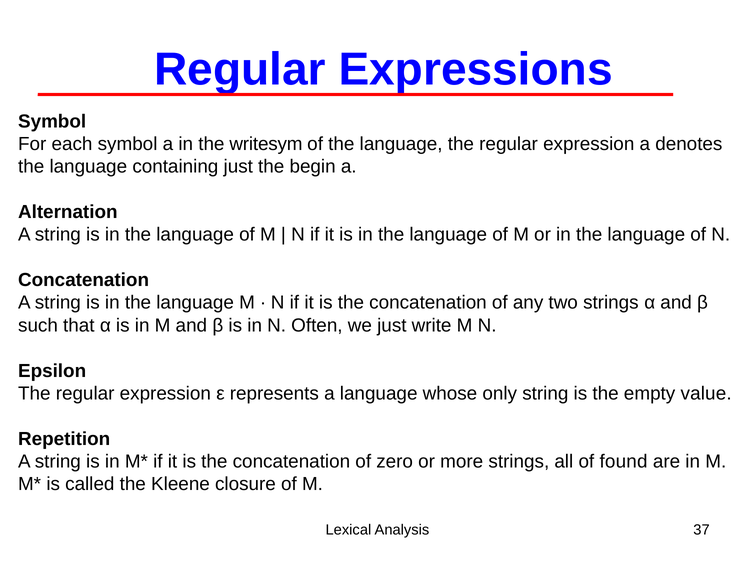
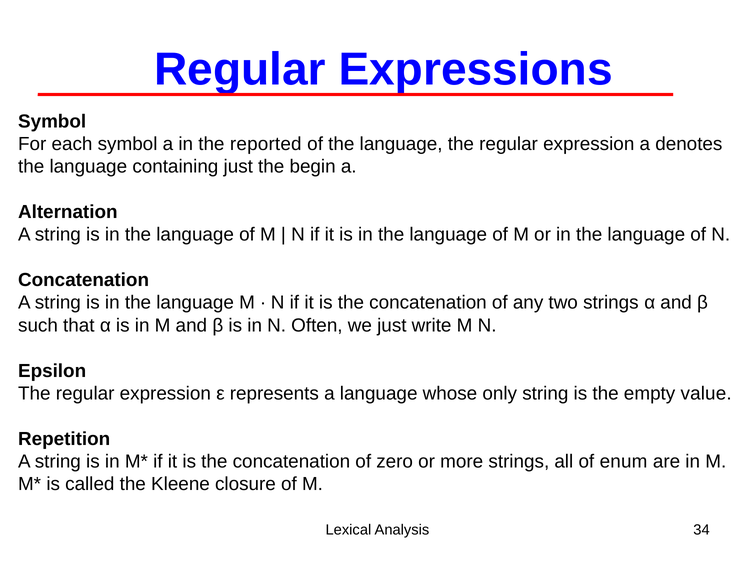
writesym: writesym -> reported (266, 144)
found: found -> enum (624, 461)
37: 37 -> 34 (702, 529)
